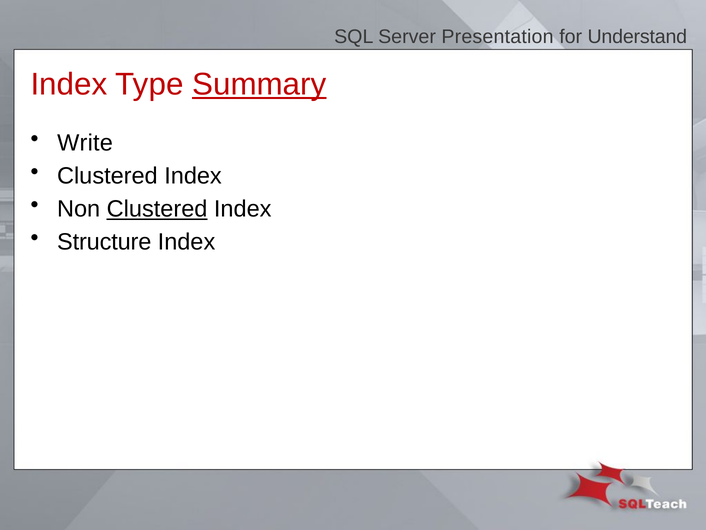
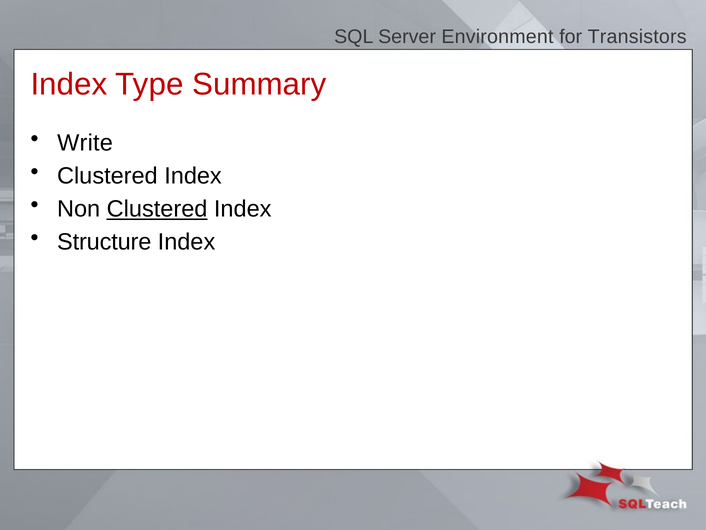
Presentation: Presentation -> Environment (497, 37)
Understand: Understand -> Transistors (637, 37)
Summary underline: present -> none (259, 85)
